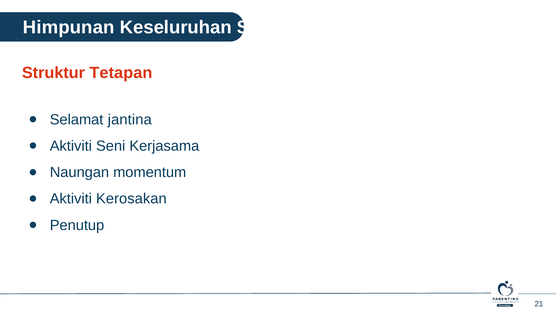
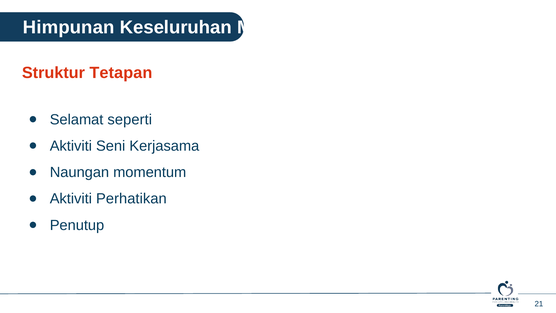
Keseluruhan Seni: Seni -> Mari (256, 27)
jantina: jantina -> seperti (130, 119)
Kerosakan: Kerosakan -> Perhatikan (131, 199)
